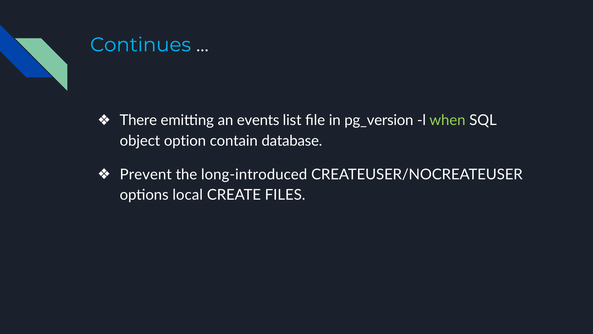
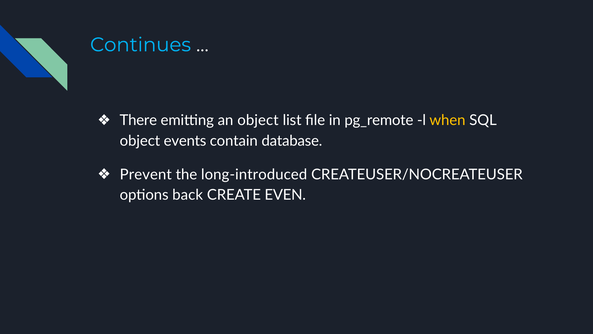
an events: events -> object (258, 120)
pg_version: pg_version -> pg_remote (379, 120)
when colour: light green -> yellow (447, 120)
option: option -> events (185, 141)
local: local -> back (188, 195)
FILES: FILES -> EVEN (285, 195)
